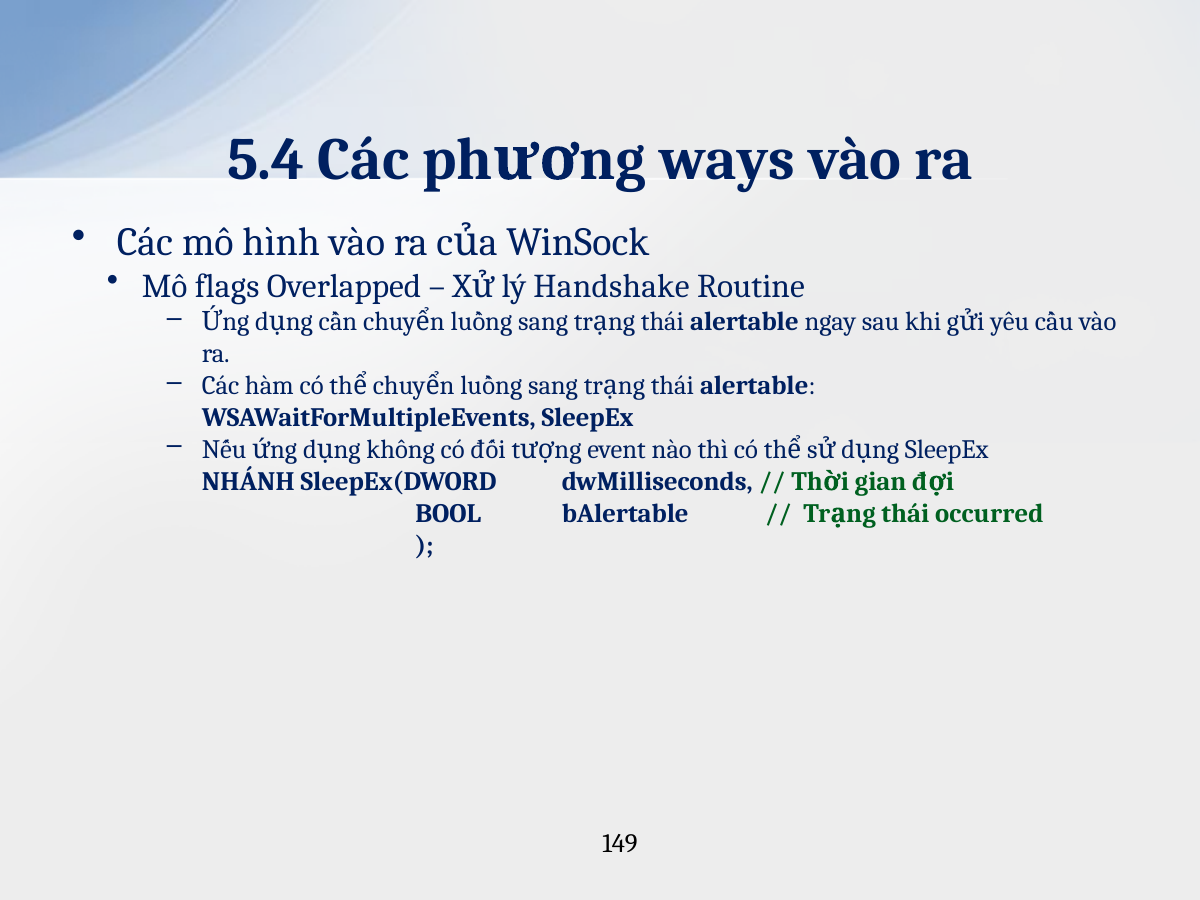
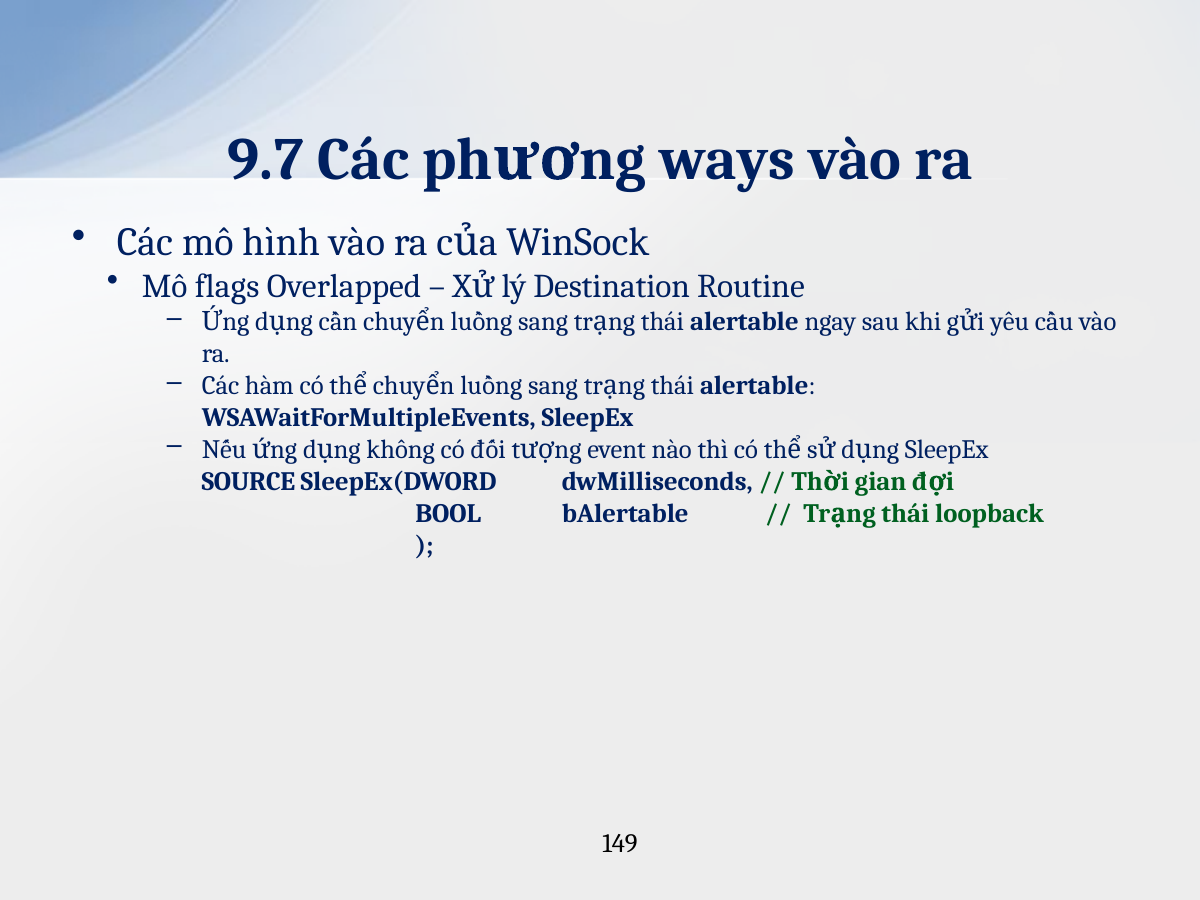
5.4: 5.4 -> 9.7 (265, 159)
Handshake: Handshake -> Destination (612, 286)
NHÁNH: NHÁNH -> SOURCE (248, 481)
occurred: occurred -> loopback (989, 513)
